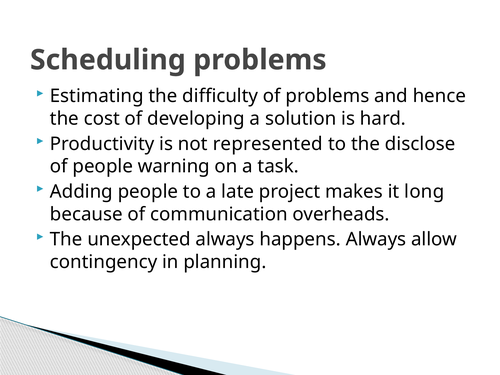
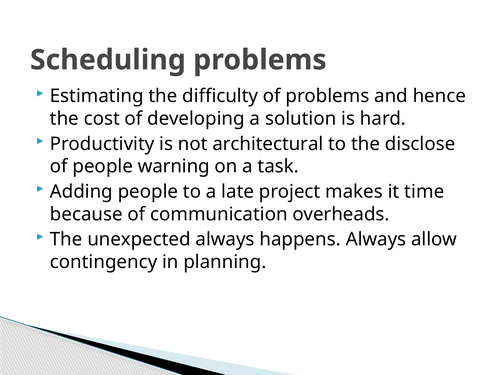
represented: represented -> architectural (268, 144)
long: long -> time (424, 192)
